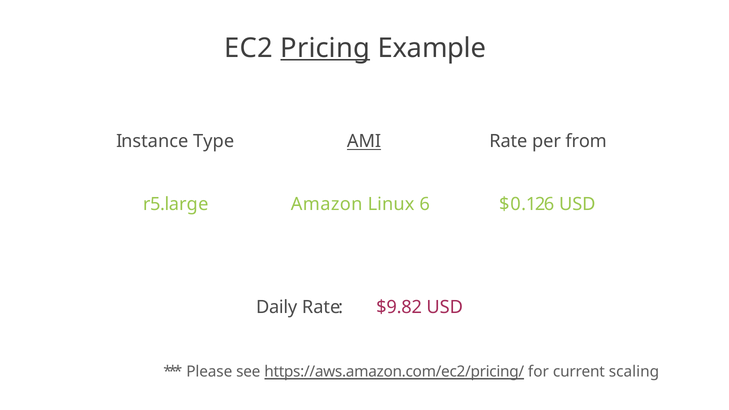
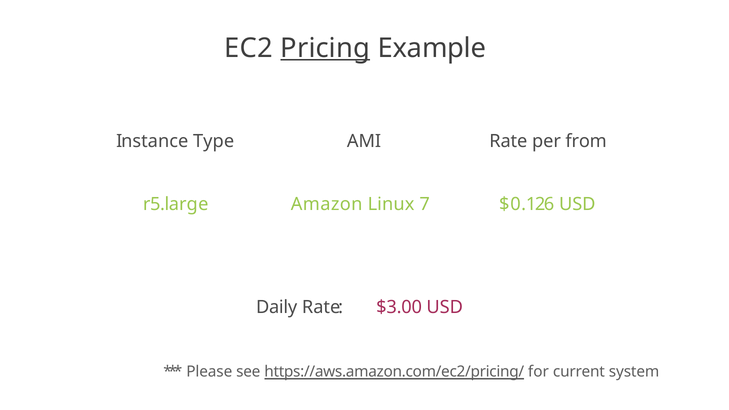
AMI underline: present -> none (364, 141)
6: 6 -> 7 (425, 204)
$9.82: $9.82 -> $3.00 (399, 307)
scaling: scaling -> system (634, 372)
